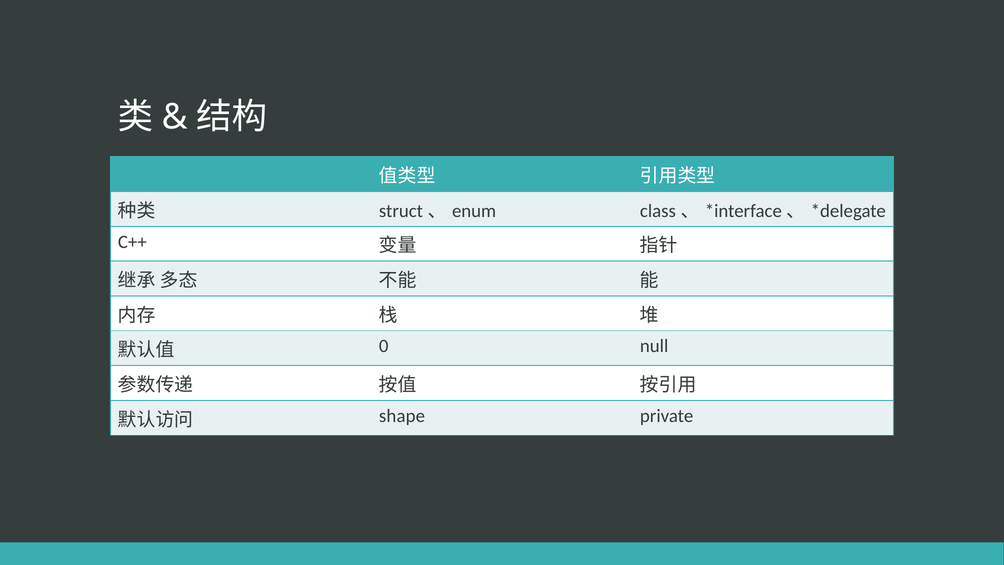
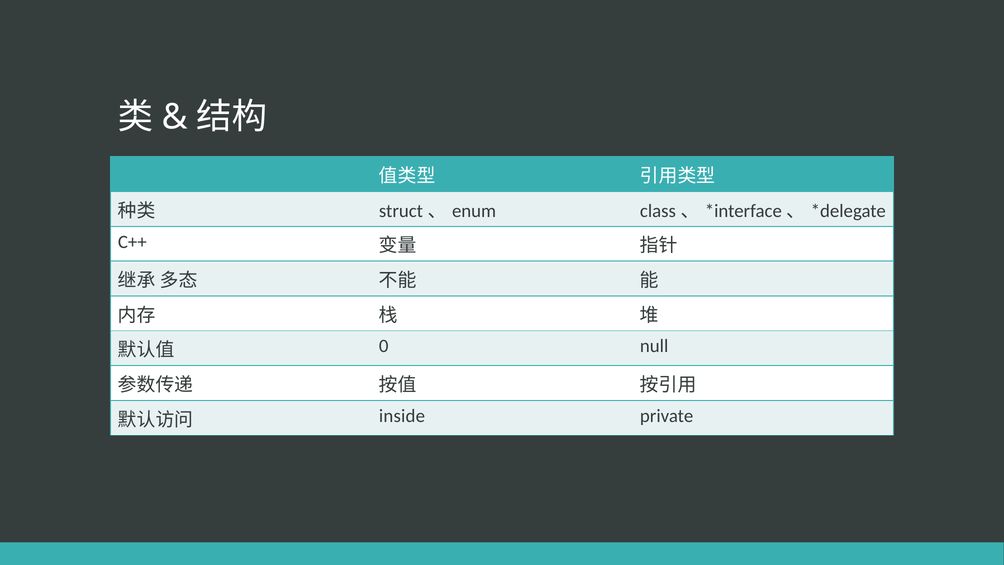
shape: shape -> inside (402, 416)
